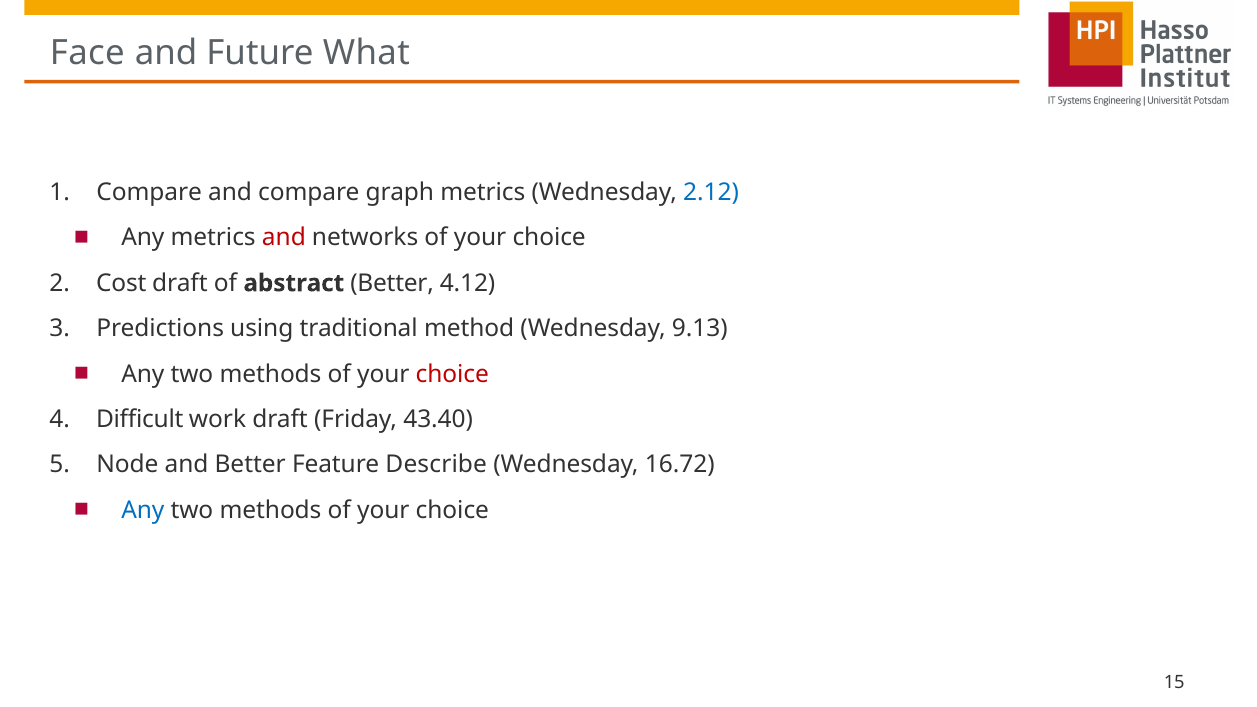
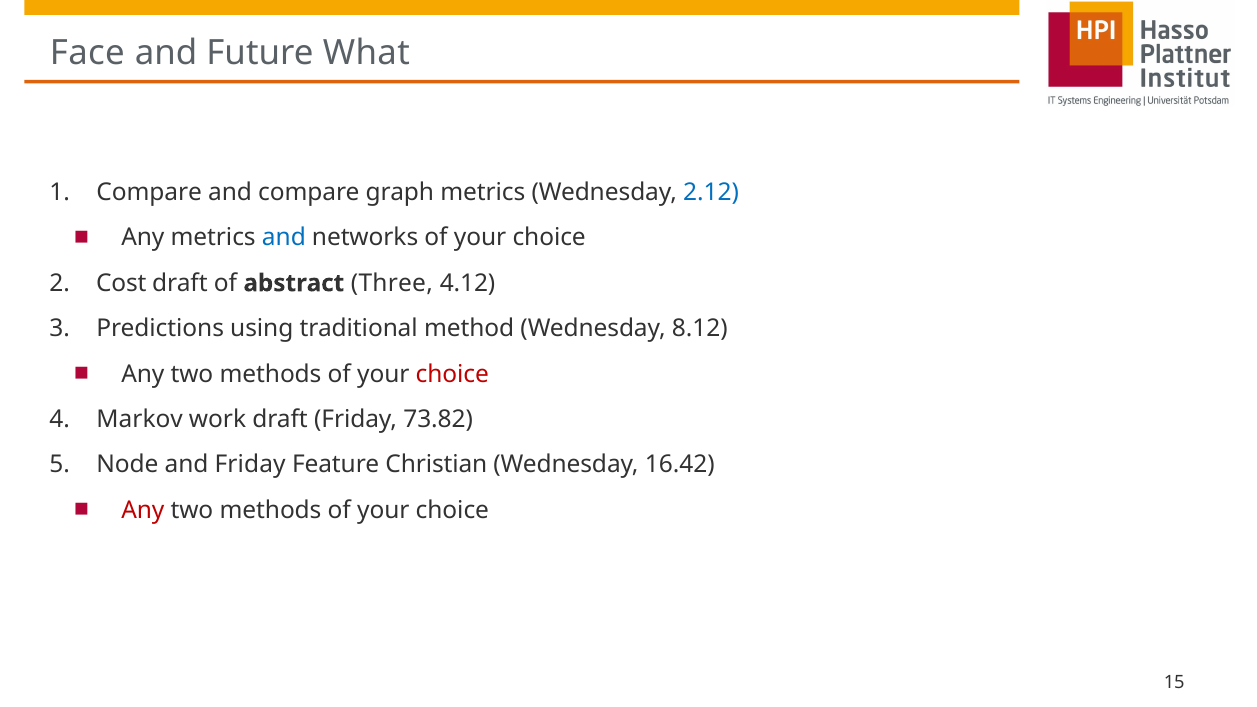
and colour: red -> blue (284, 238)
abstract Better: Better -> Three (392, 283)
9.13: 9.13 -> 8.12 (700, 329)
Difficult: Difficult -> Markov (140, 419)
43.40: 43.40 -> 73.82 (438, 419)
and Better: Better -> Friday (250, 465)
Describe: Describe -> Christian (436, 465)
16.72: 16.72 -> 16.42 (680, 465)
Any colour: blue -> red (143, 510)
